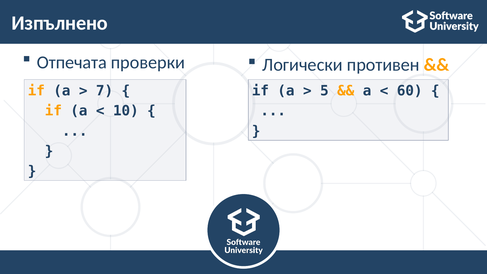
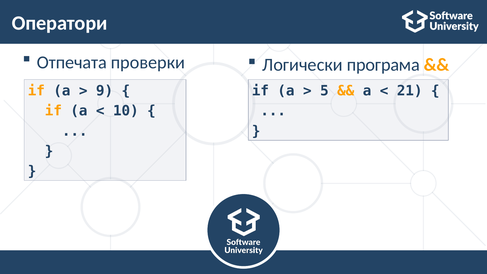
Изпълнено: Изпълнено -> Оператори (60, 23)
противен: противен -> програма (383, 65)
7: 7 -> 9 (105, 91)
60: 60 -> 21 (410, 91)
